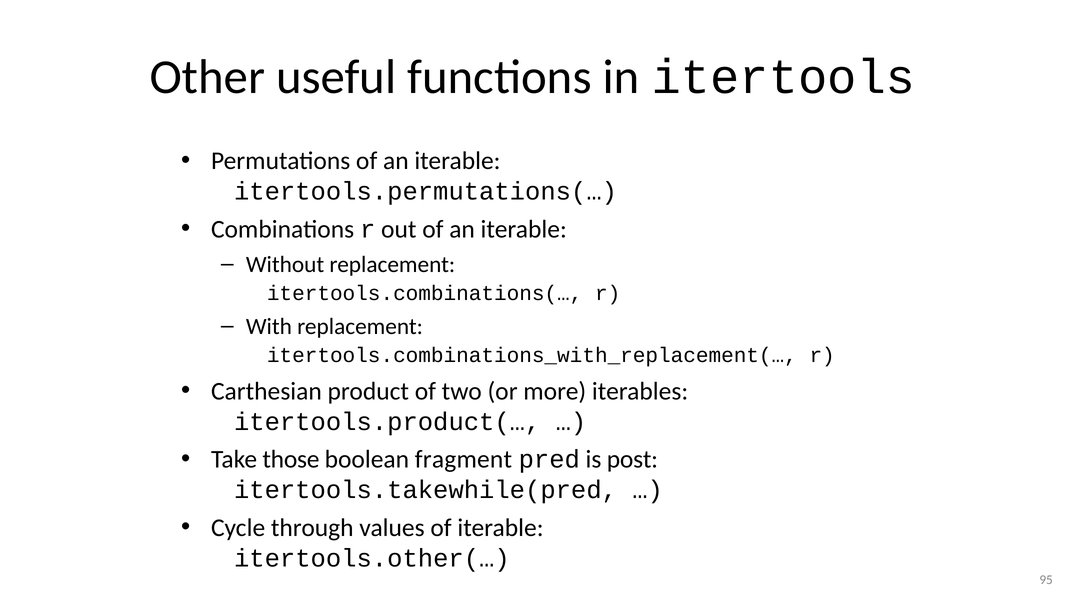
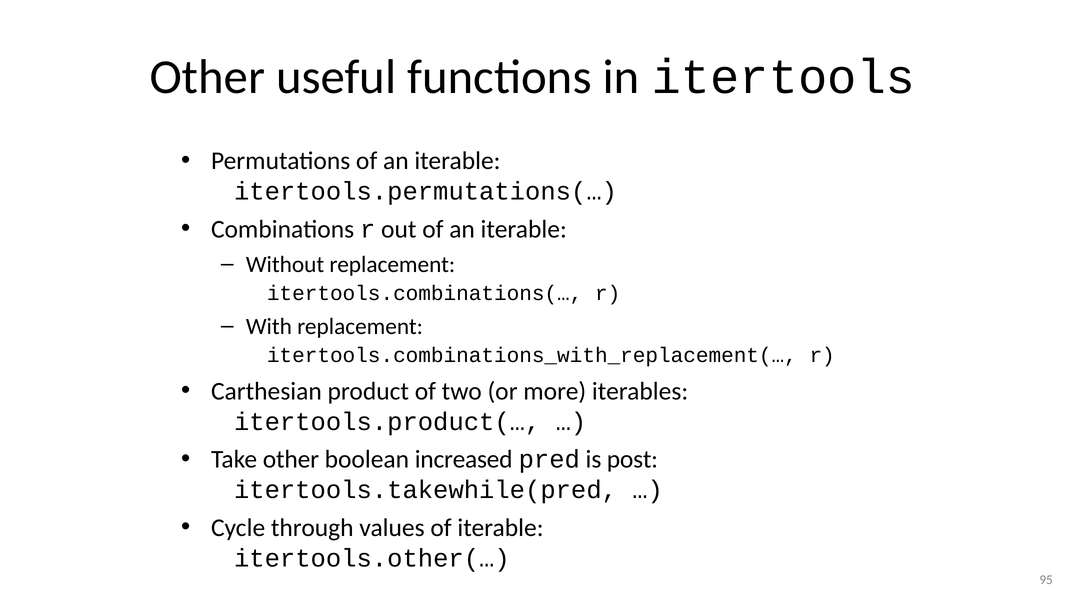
Take those: those -> other (291, 459)
fragment: fragment -> increased (464, 459)
